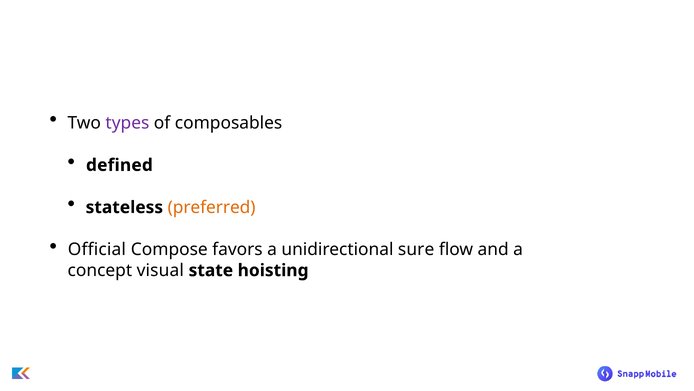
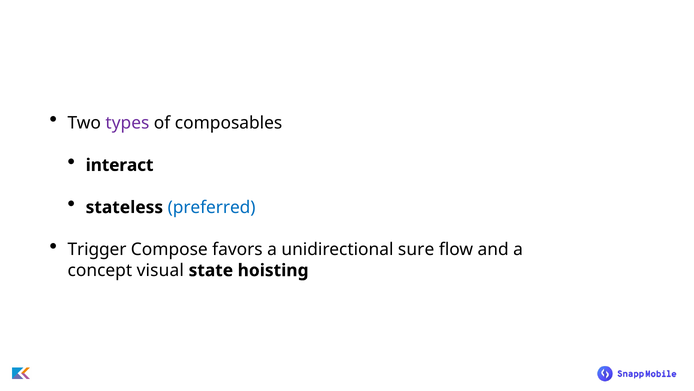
defined: defined -> interact (120, 165)
preferred colour: orange -> blue (212, 207)
Official: Official -> Trigger (97, 249)
